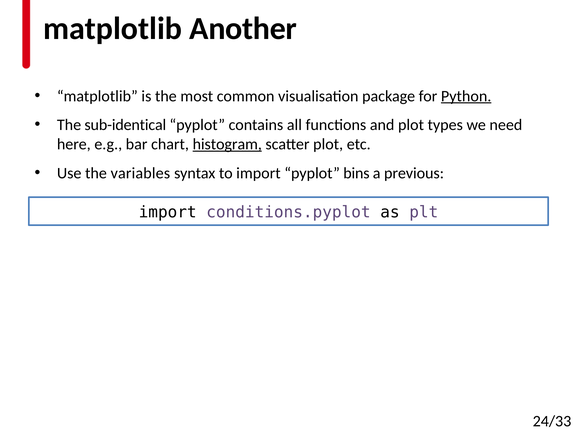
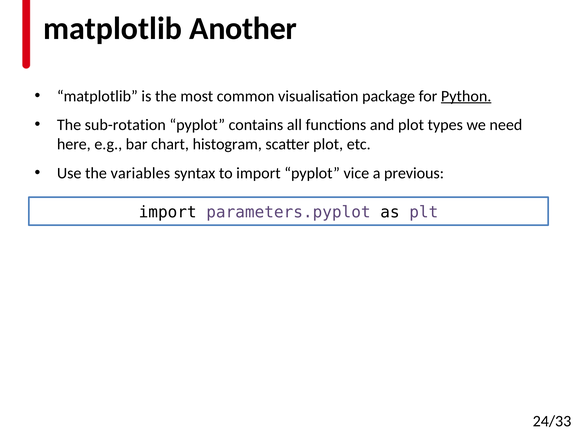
sub-identical: sub-identical -> sub-rotation (125, 125)
histogram underline: present -> none (227, 144)
bins: bins -> vice (356, 173)
conditions.pyplot: conditions.pyplot -> parameters.pyplot (288, 212)
